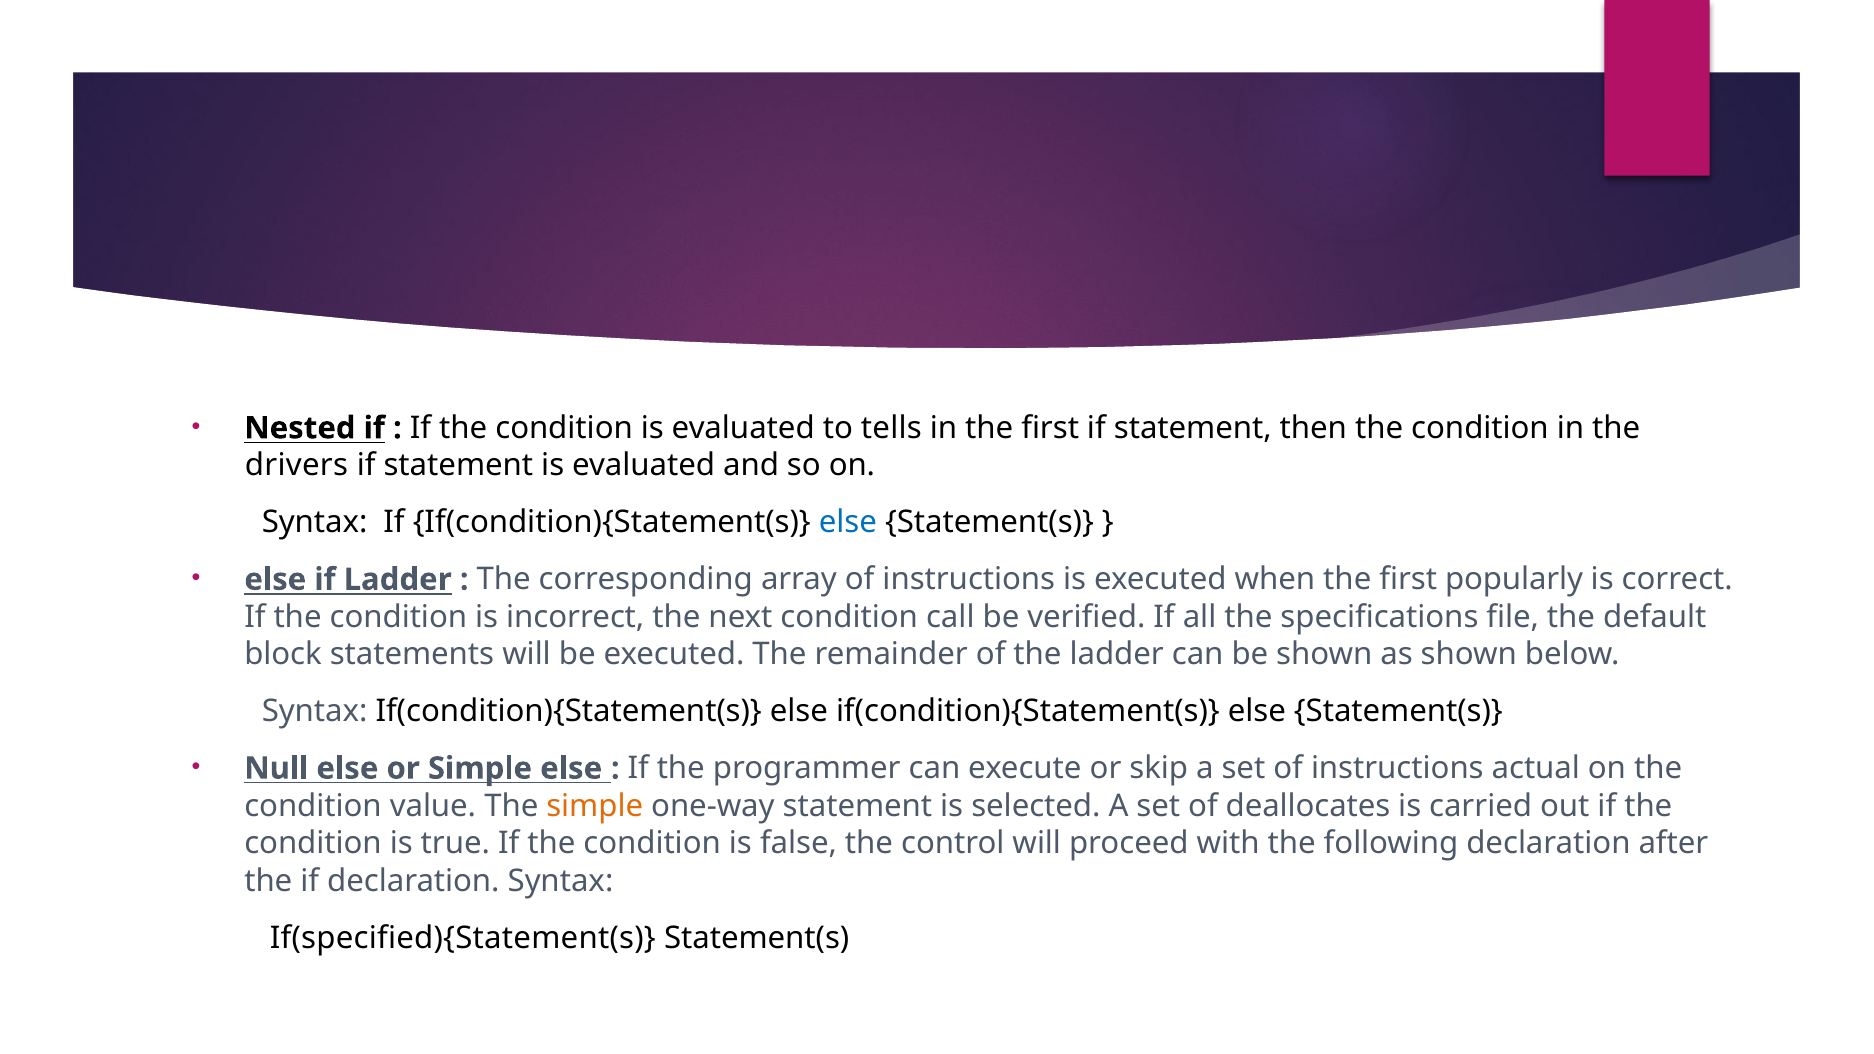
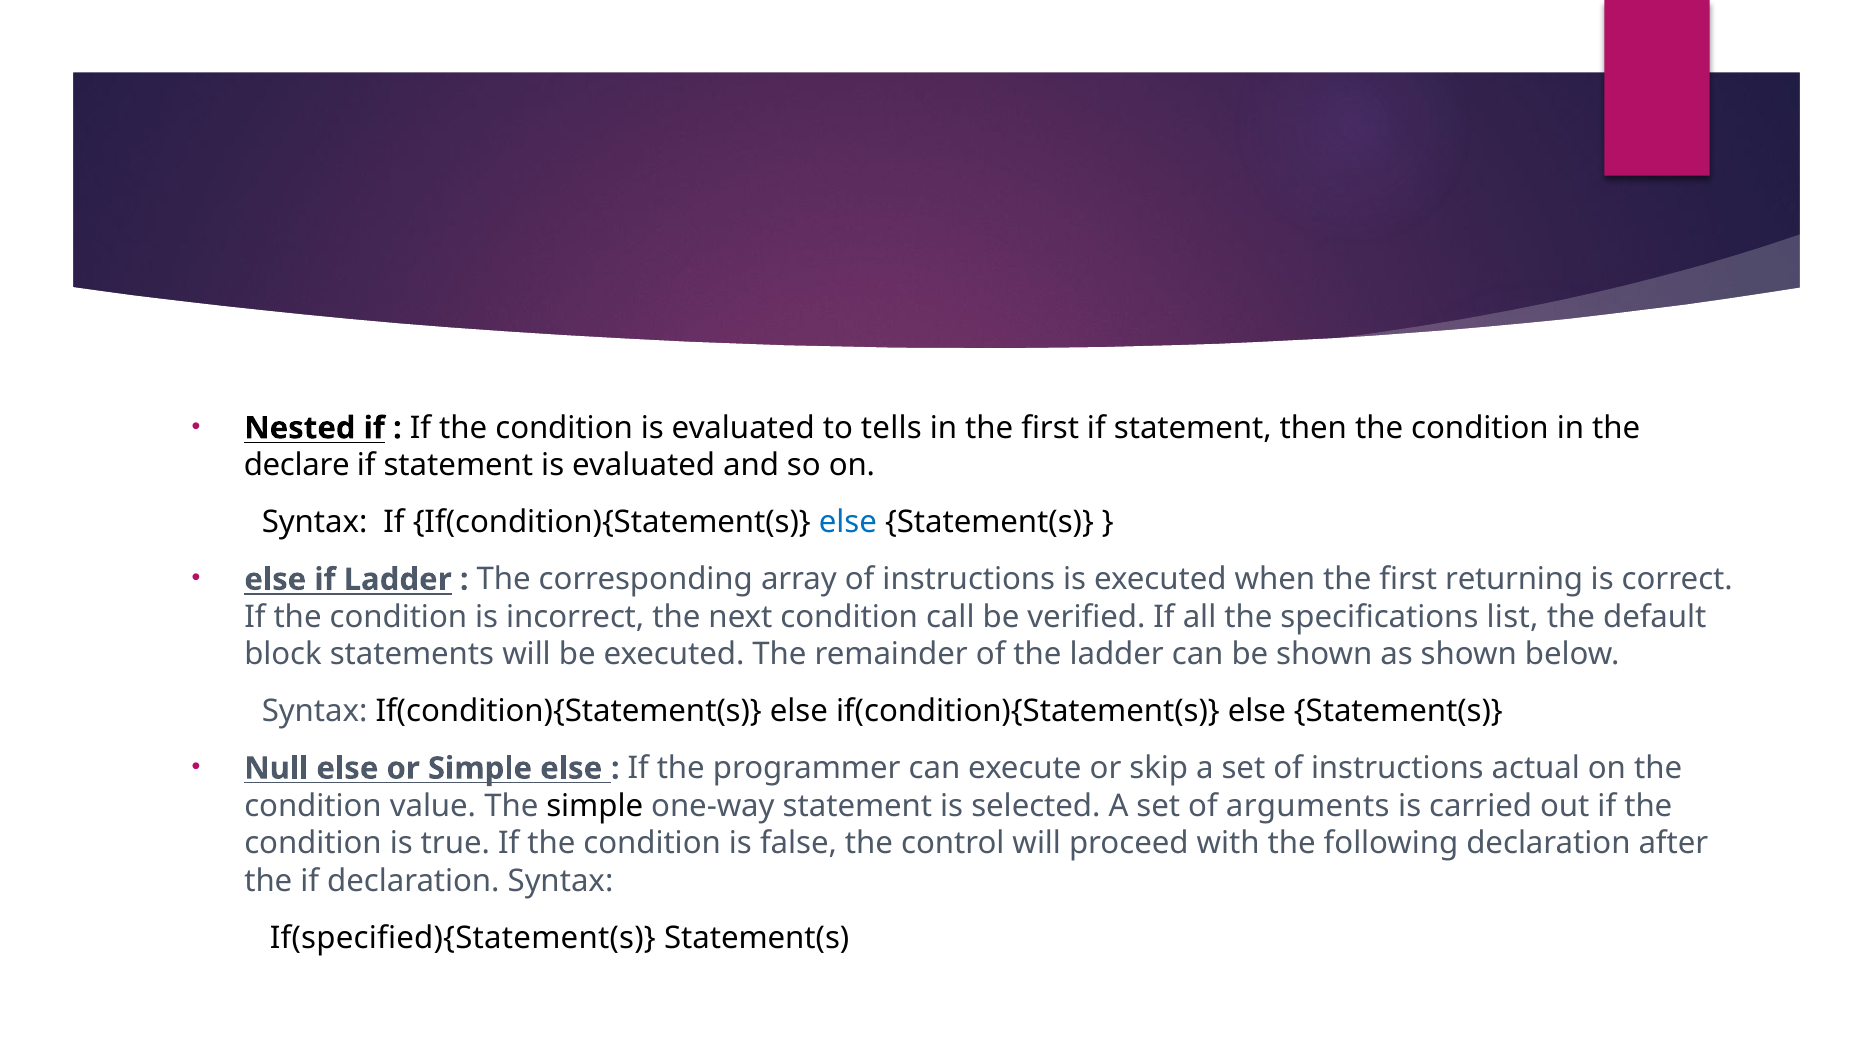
drivers: drivers -> declare (297, 466)
popularly: popularly -> returning (1514, 580)
file: file -> list (1513, 617)
simple colour: orange -> black (595, 806)
deallocates: deallocates -> arguments (1308, 806)
